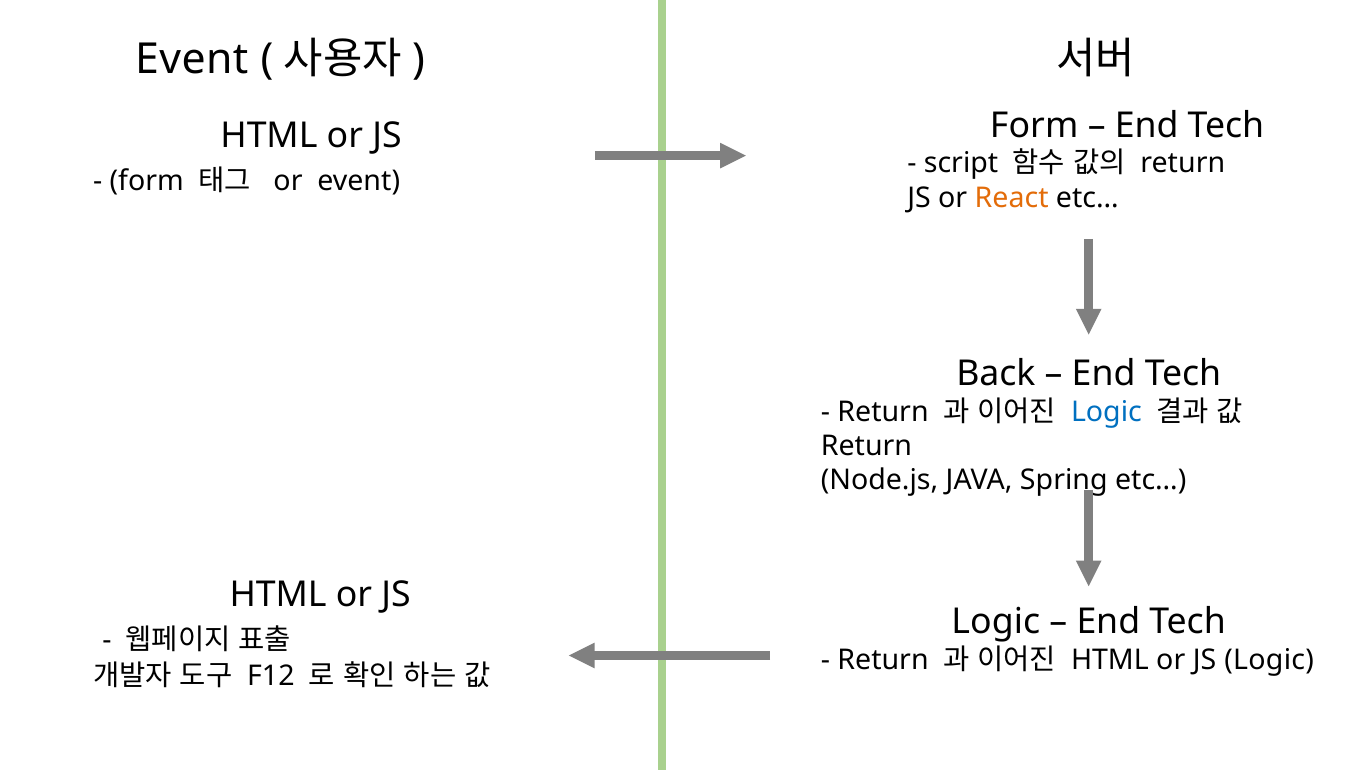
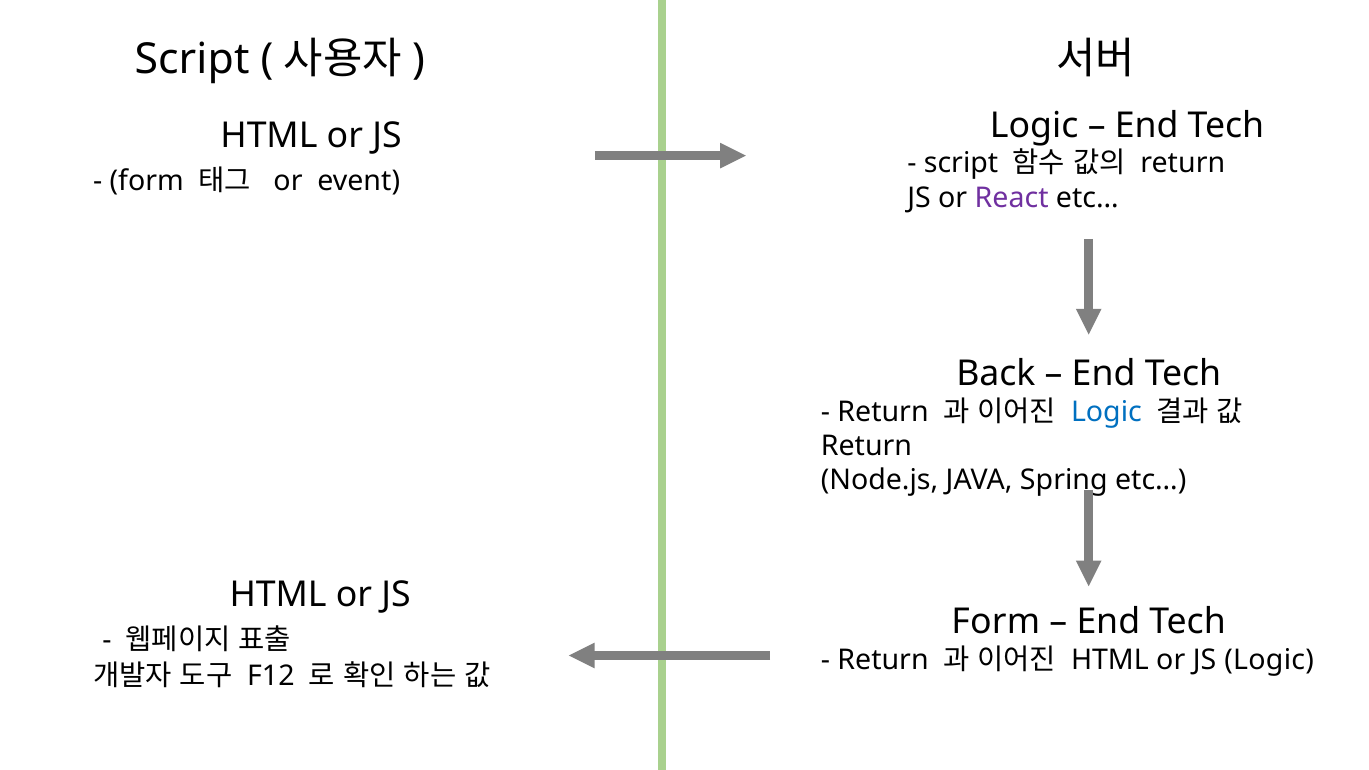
Event: Event -> Script (192, 60)
Form: Form -> Logic (1034, 126)
React colour: orange -> purple (1012, 198)
Logic: Logic -> Form (996, 622)
